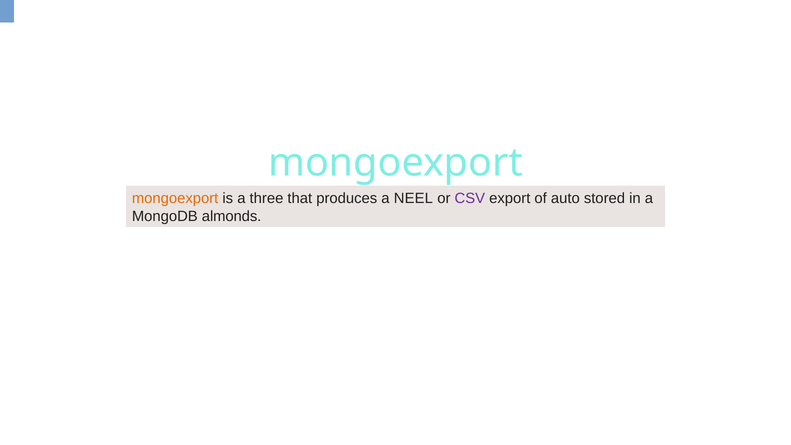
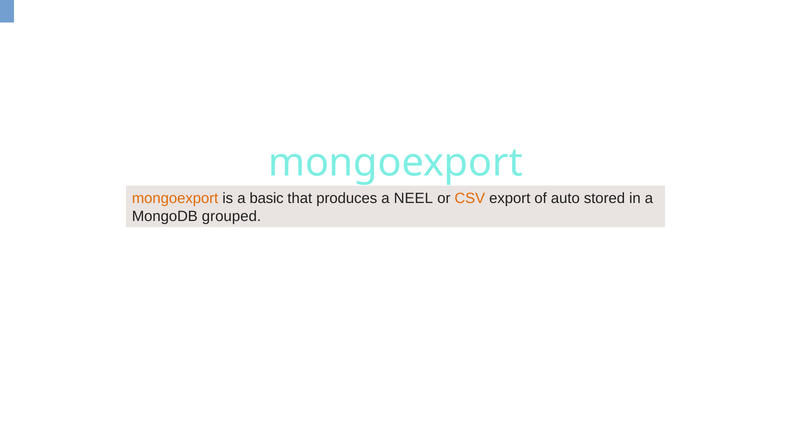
three: three -> basic (267, 199)
CSV colour: purple -> orange (470, 199)
almonds: almonds -> grouped (231, 216)
